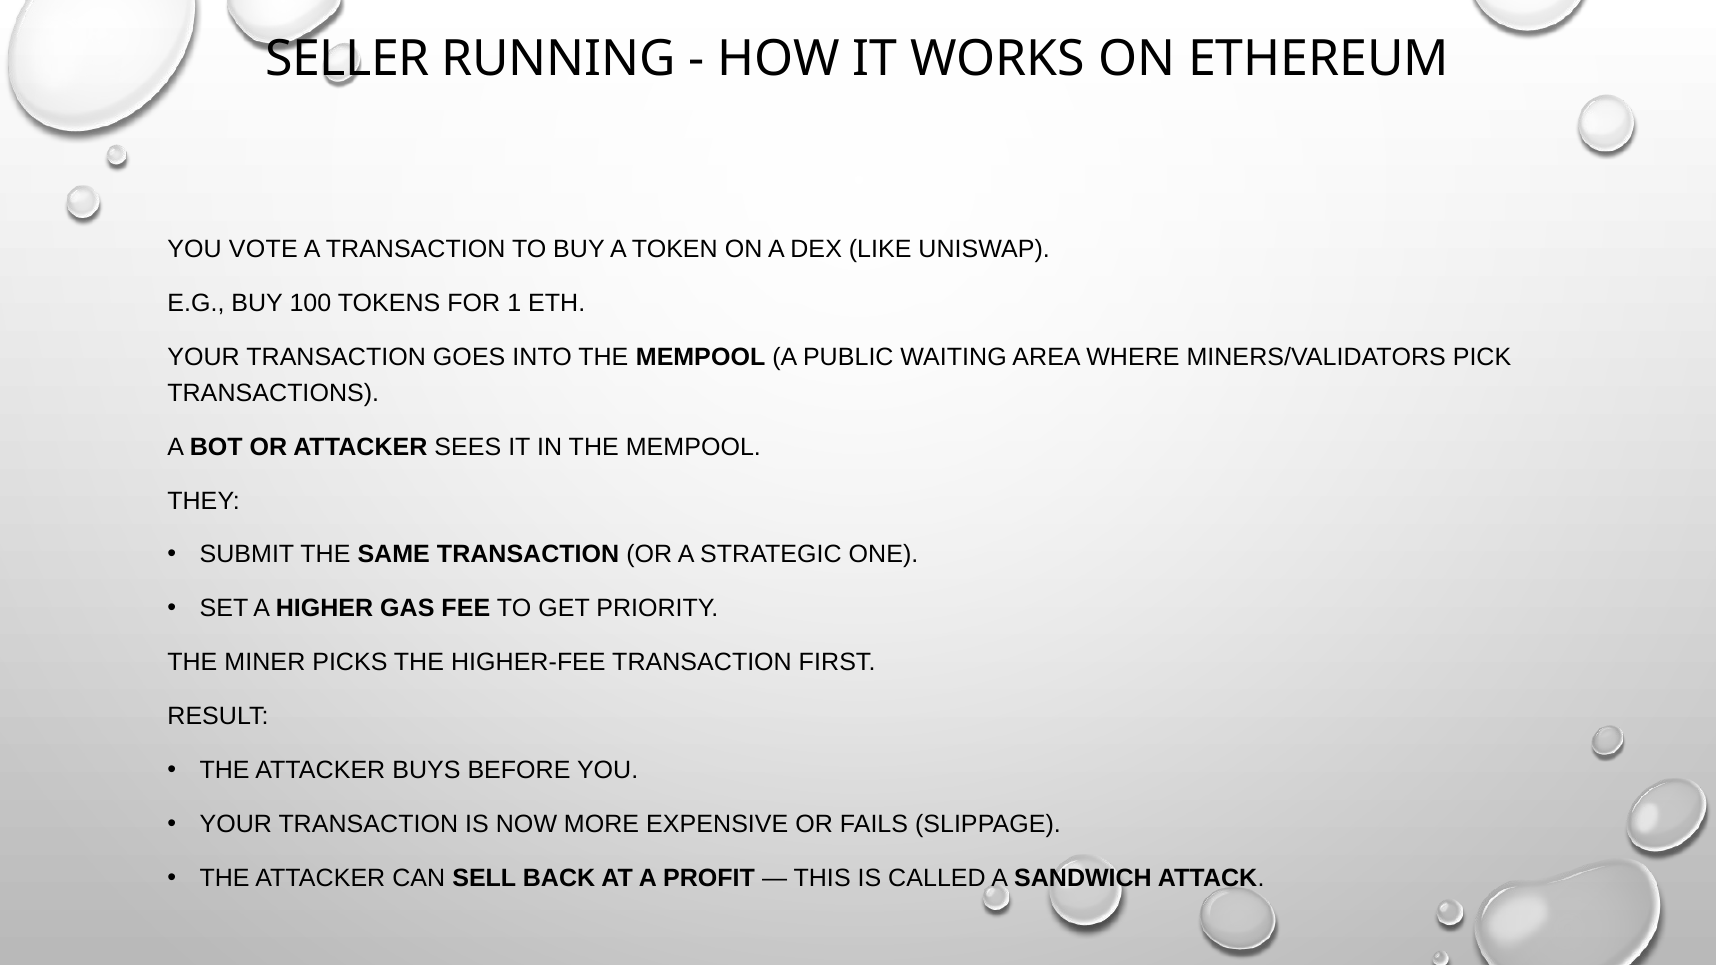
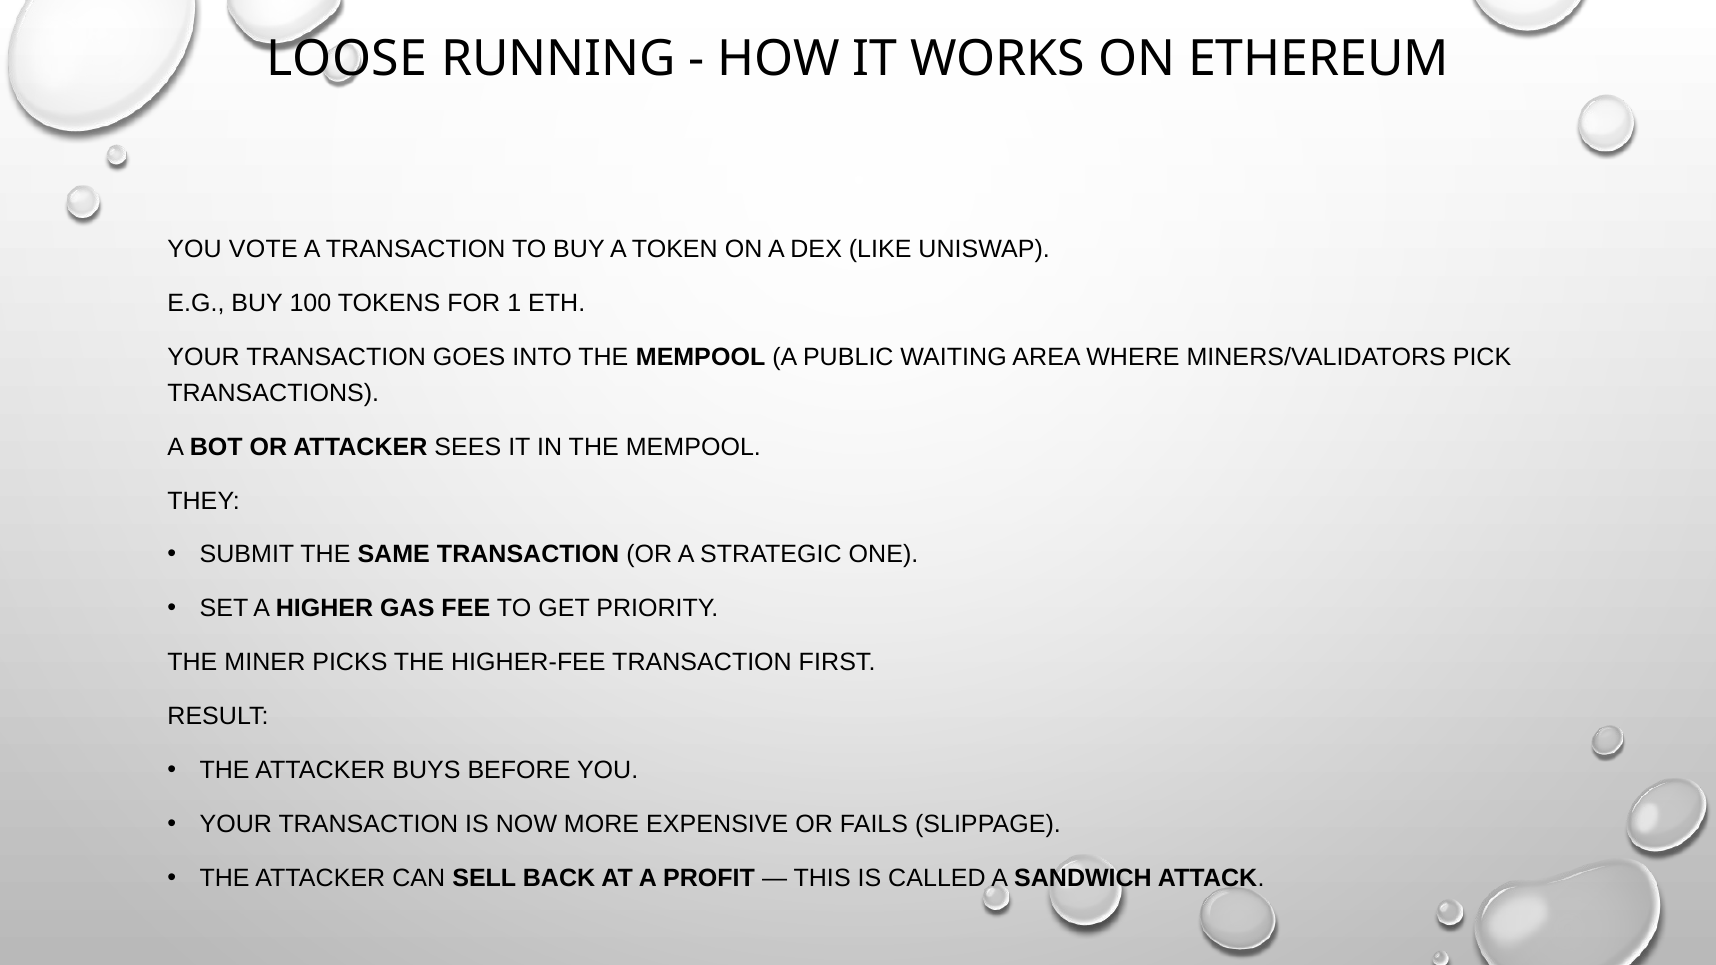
SELLER: SELLER -> LOOSE (347, 59)
